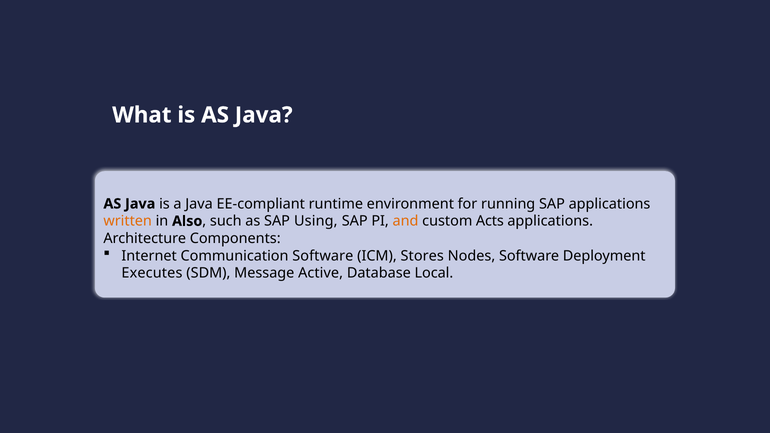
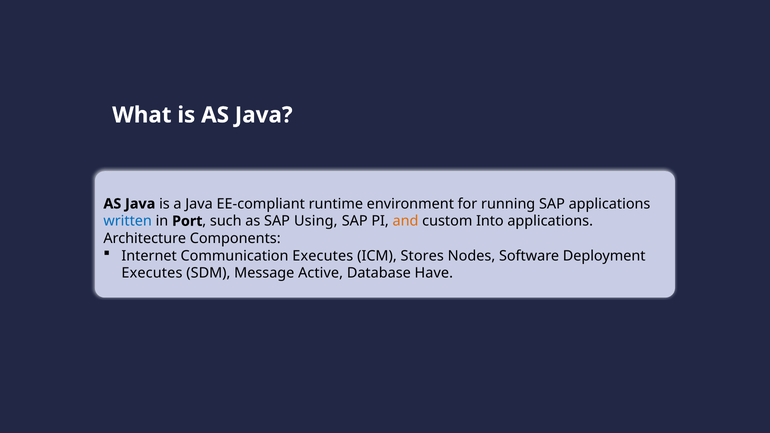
written colour: orange -> blue (128, 221)
Also: Also -> Port (187, 221)
Acts: Acts -> Into (490, 221)
Communication Software: Software -> Executes (323, 256)
Local: Local -> Have (434, 273)
